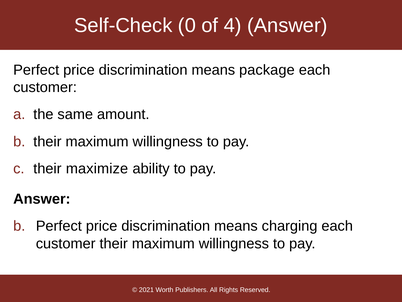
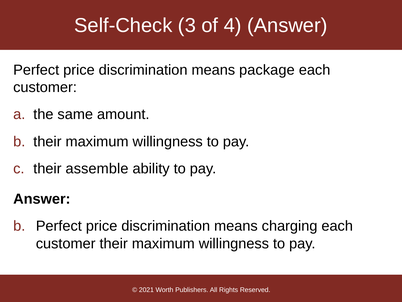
0: 0 -> 3 (187, 25)
maximize: maximize -> assemble (97, 168)
